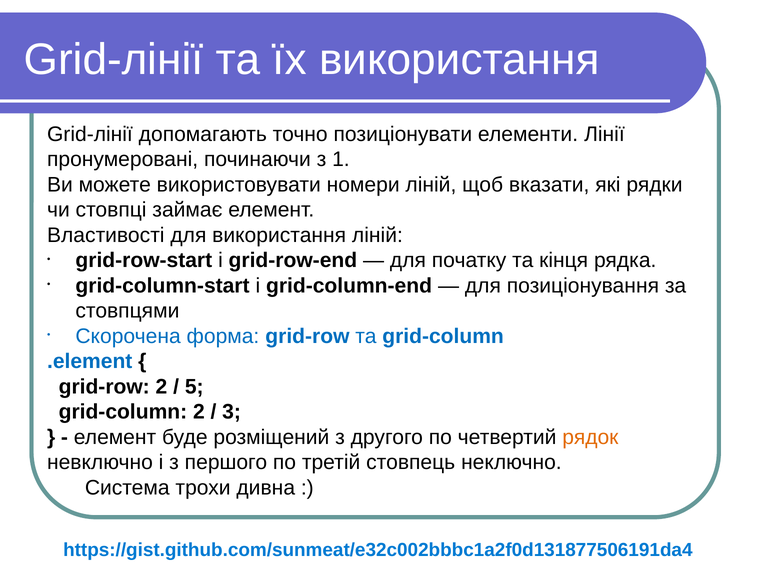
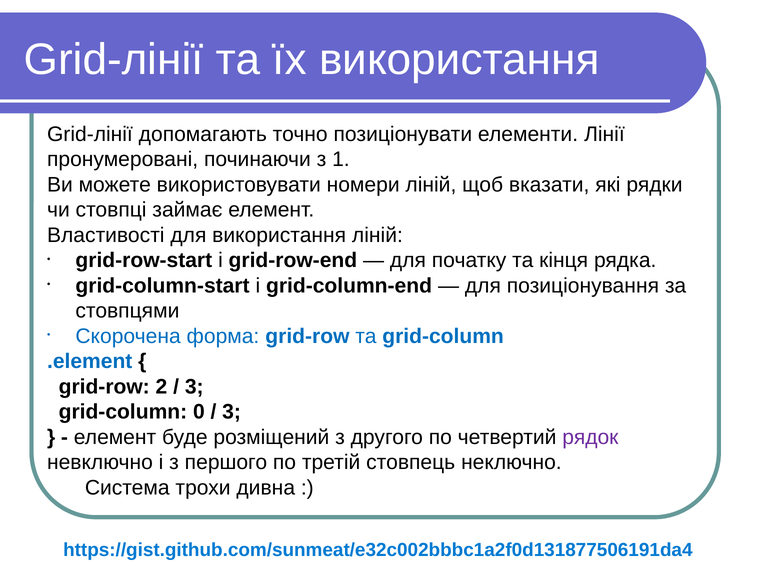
5: 5 -> 3 (194, 387)
grid-column 2: 2 -> 0 (199, 412)
рядок colour: orange -> purple (590, 437)
